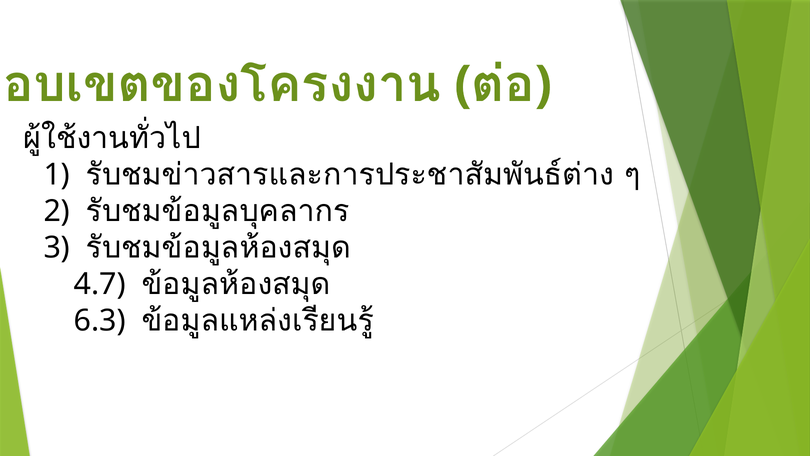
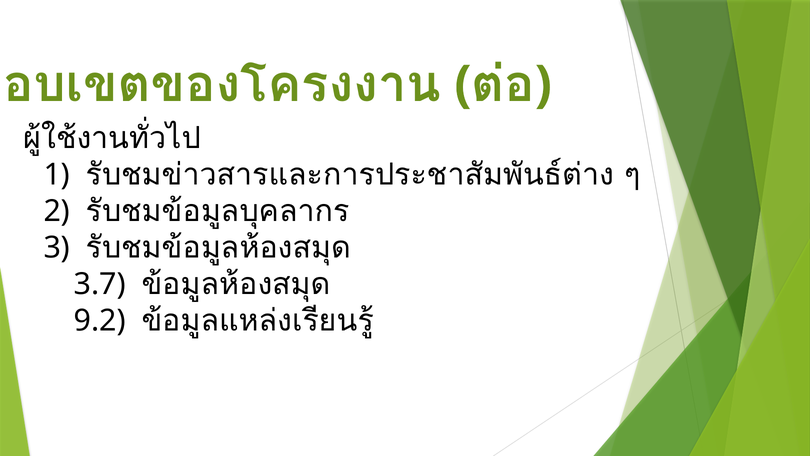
4.7: 4.7 -> 3.7 (100, 284)
6.3: 6.3 -> 9.2 (100, 320)
